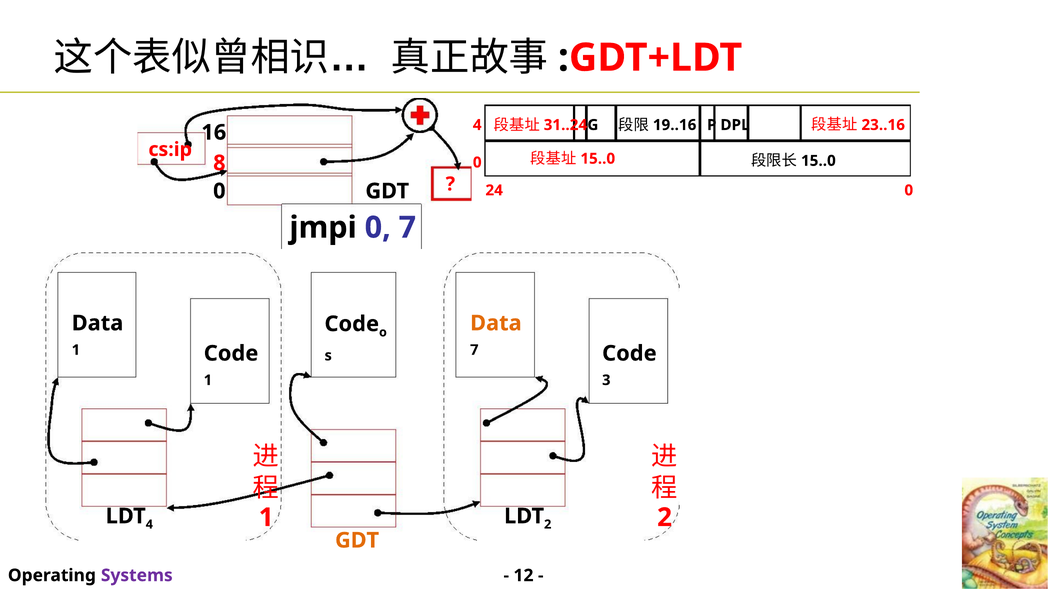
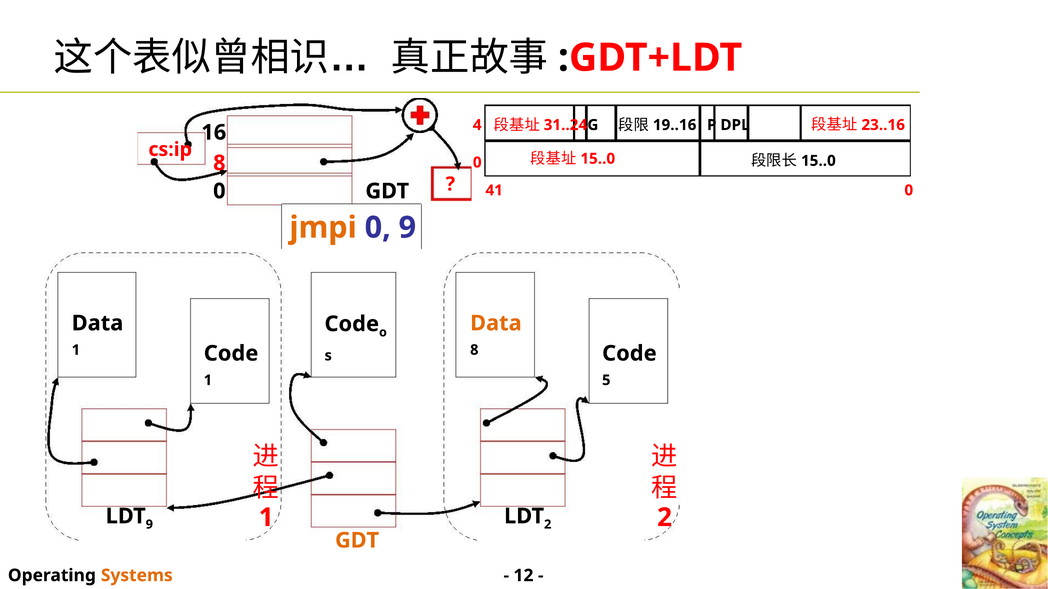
24: 24 -> 41 (494, 190)
jmpi colour: black -> orange (323, 228)
0 7: 7 -> 9 (407, 228)
Code 7: 7 -> 8 (474, 350)
3: 3 -> 5 (606, 380)
4: 4 -> 9 (149, 525)
Systems colour: purple -> orange (137, 576)
